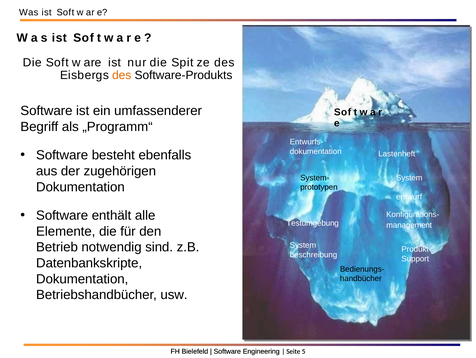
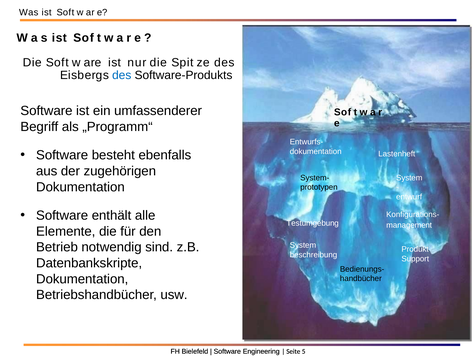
des colour: orange -> blue (122, 75)
